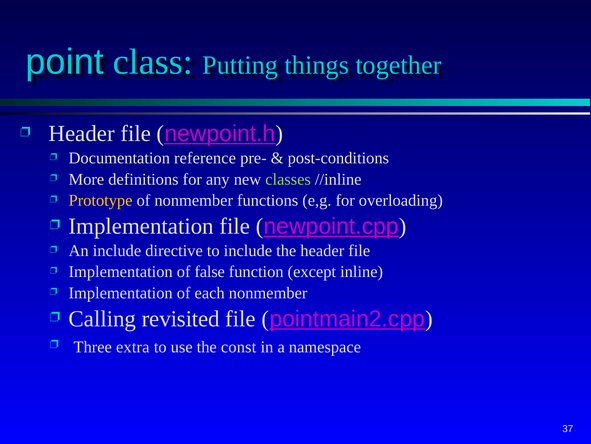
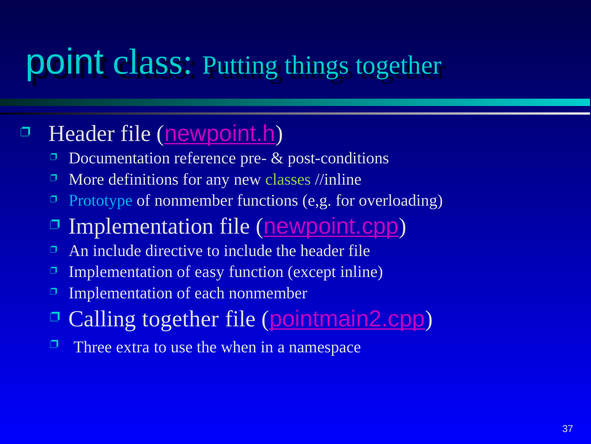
Prototype colour: yellow -> light blue (101, 200)
false: false -> easy (210, 271)
Calling revisited: revisited -> together (181, 318)
const: const -> when (239, 346)
